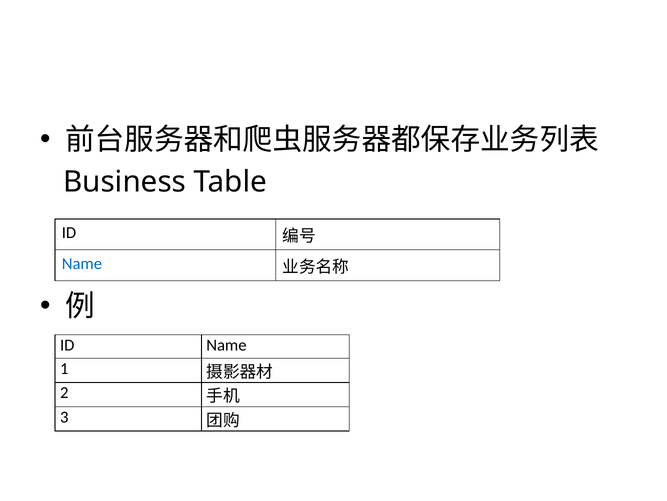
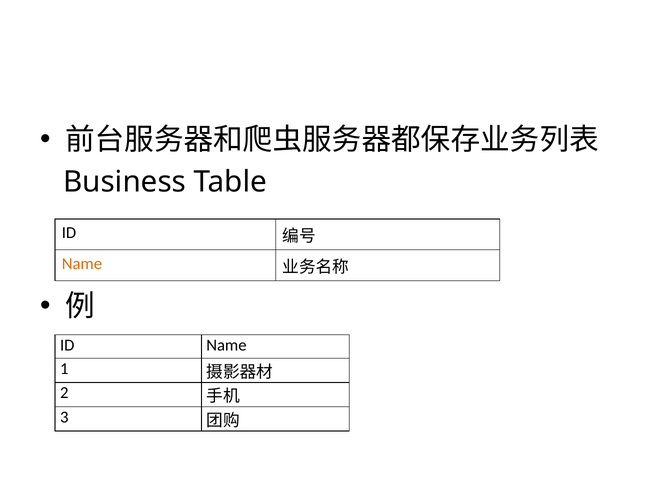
Name colour: blue -> orange (82, 263)
